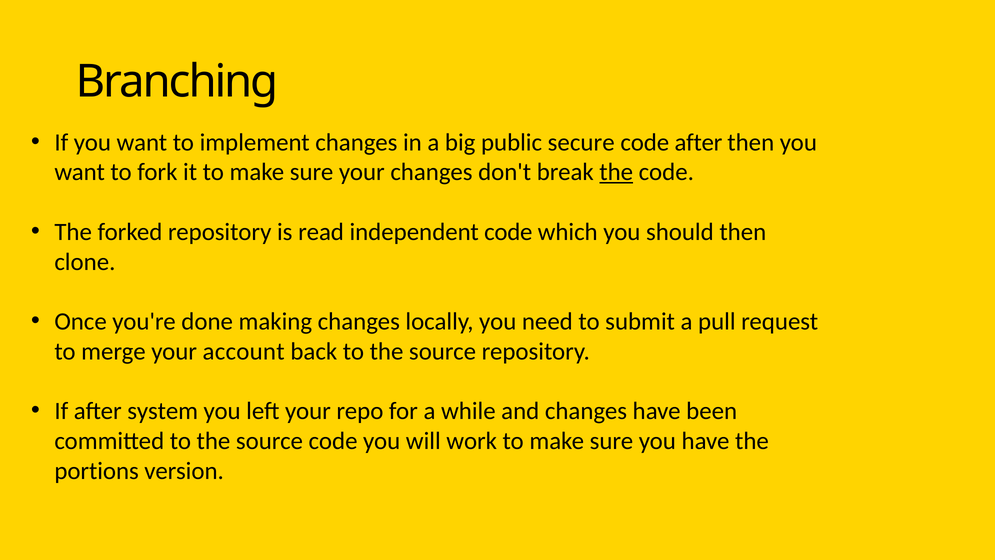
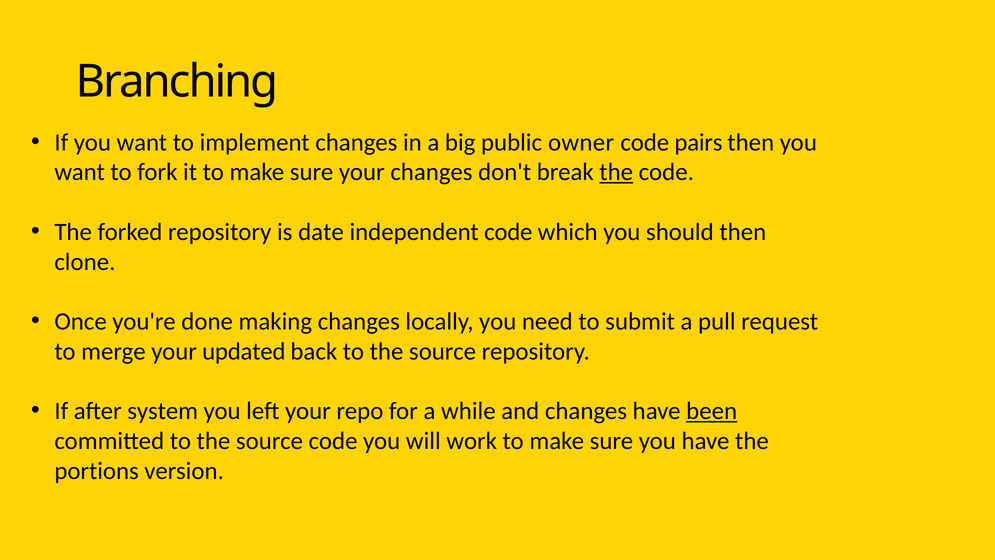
secure: secure -> owner (581, 142)
code after: after -> pairs (698, 142)
read: read -> date (321, 232)
account: account -> updated (244, 351)
been underline: none -> present (712, 411)
